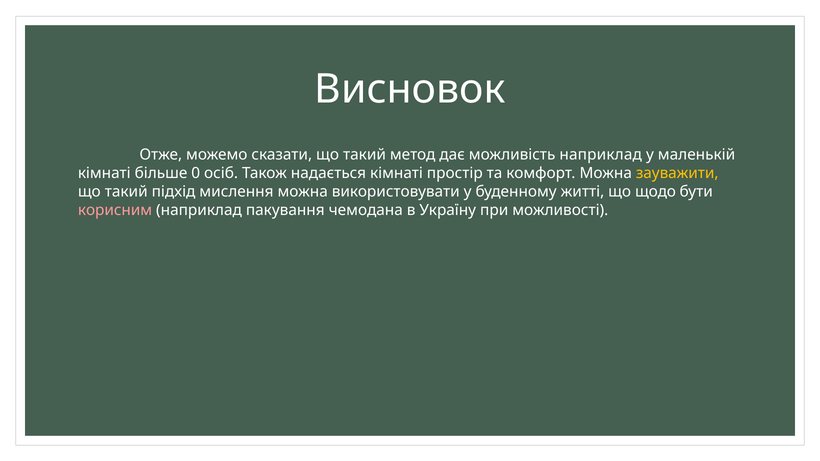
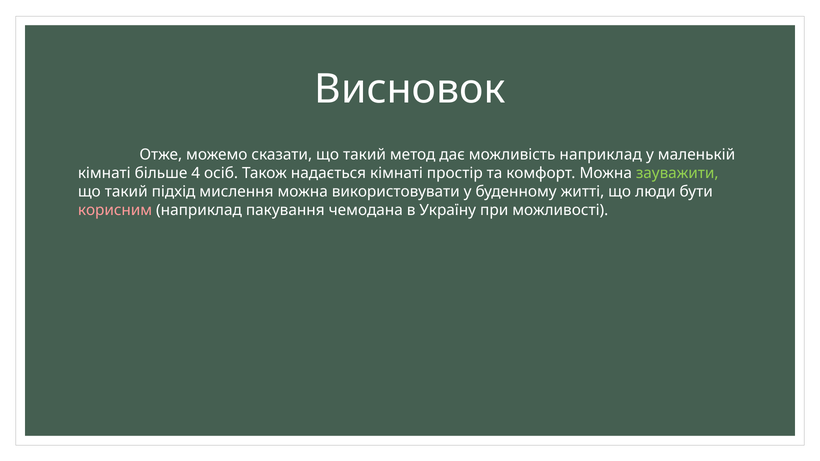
0: 0 -> 4 (196, 173)
зауважити colour: yellow -> light green (677, 173)
щодо: щодо -> люди (655, 192)
